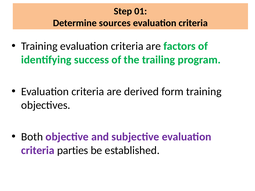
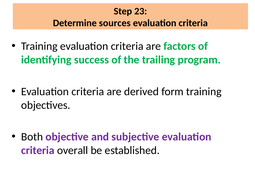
01: 01 -> 23 (141, 11)
parties: parties -> overall (73, 151)
